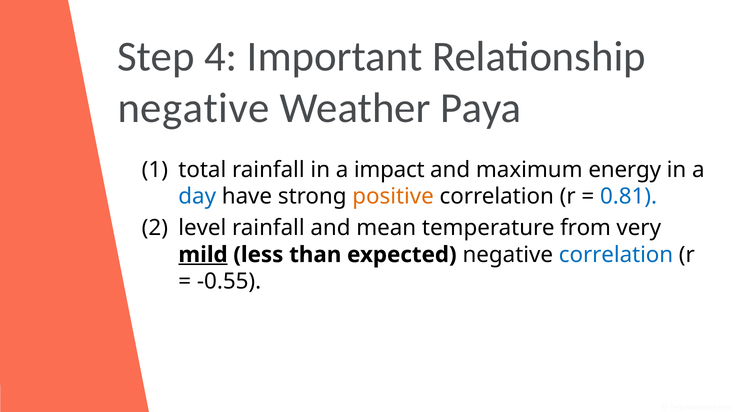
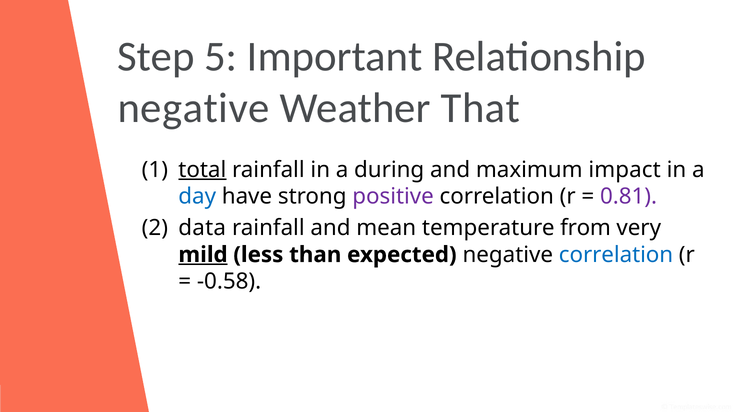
4: 4 -> 5 (221, 57)
Paya: Paya -> That (480, 108)
total underline: none -> present (202, 170)
impact: impact -> during (389, 170)
energy: energy -> impact (625, 170)
positive colour: orange -> purple (393, 197)
0.81 colour: blue -> purple (629, 197)
level: level -> data (202, 228)
-0.55: -0.55 -> -0.58 (229, 282)
